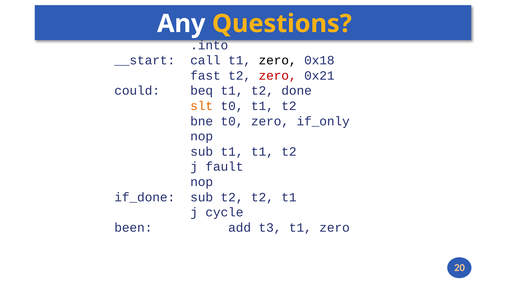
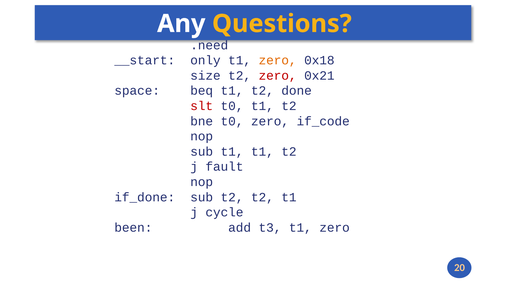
.into: .into -> .need (209, 45)
call: call -> only (205, 60)
zero colour: black -> orange (278, 60)
fast: fast -> size (205, 75)
could: could -> space (137, 91)
slt colour: orange -> red (202, 106)
if_only: if_only -> if_code (323, 121)
